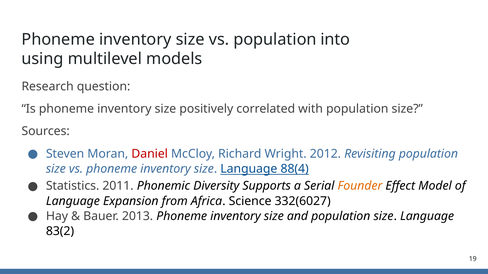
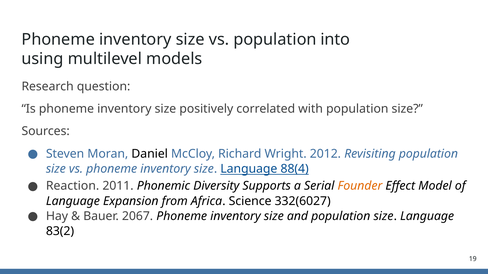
Daniel colour: red -> black (150, 154)
Statistics: Statistics -> Reaction (73, 186)
2013: 2013 -> 2067 (138, 217)
